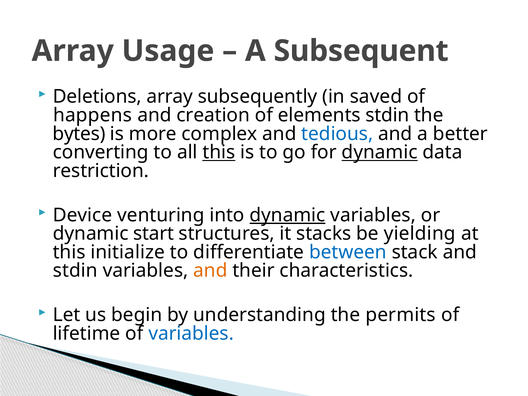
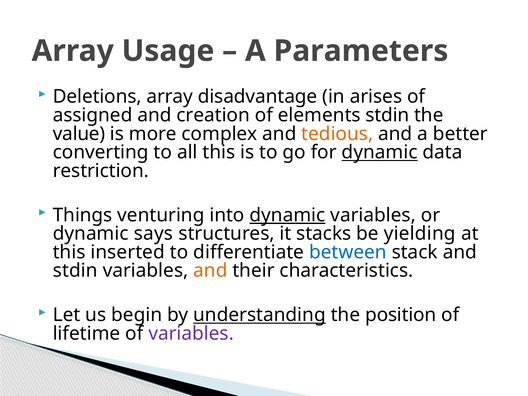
Subsequent: Subsequent -> Parameters (361, 51)
subsequently: subsequently -> disadvantage (258, 97)
saved: saved -> arises (376, 97)
happens: happens -> assigned (93, 115)
bytes: bytes -> value (79, 134)
tedious colour: blue -> orange (337, 134)
this underline: present -> none (219, 152)
Device: Device -> Things (83, 215)
start: start -> says (153, 234)
initialize: initialize -> inserted (128, 252)
understanding underline: none -> present (259, 315)
permits: permits -> position (401, 315)
variables colour: blue -> purple (191, 334)
